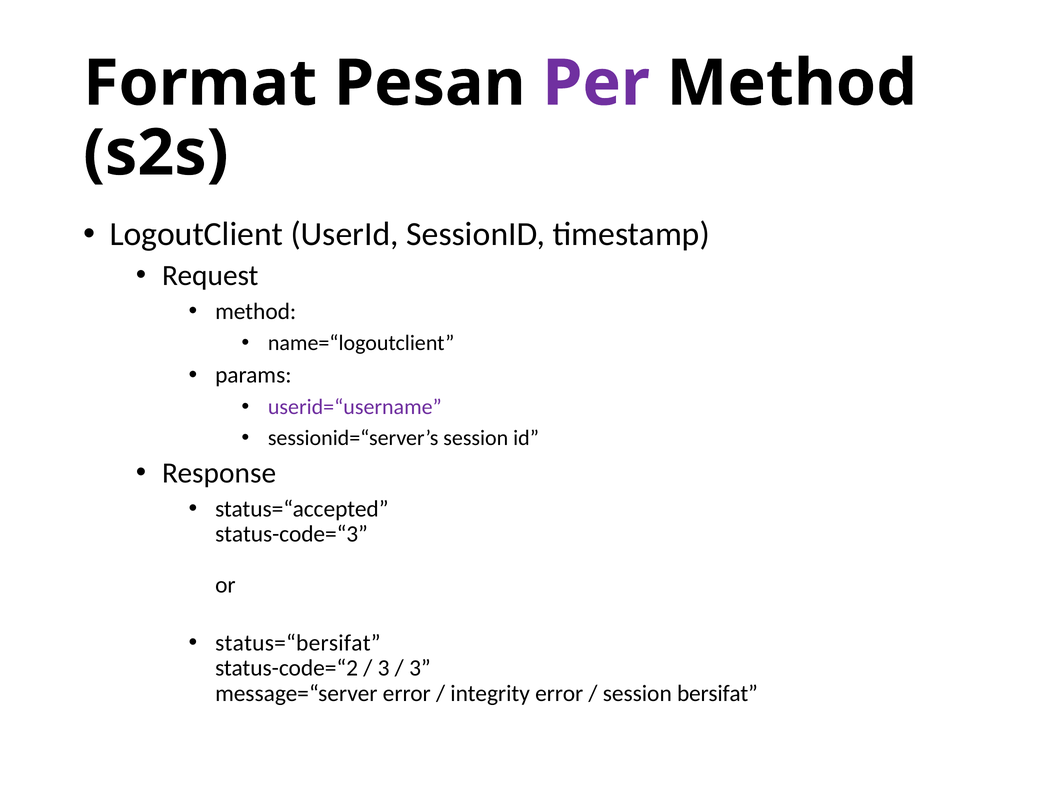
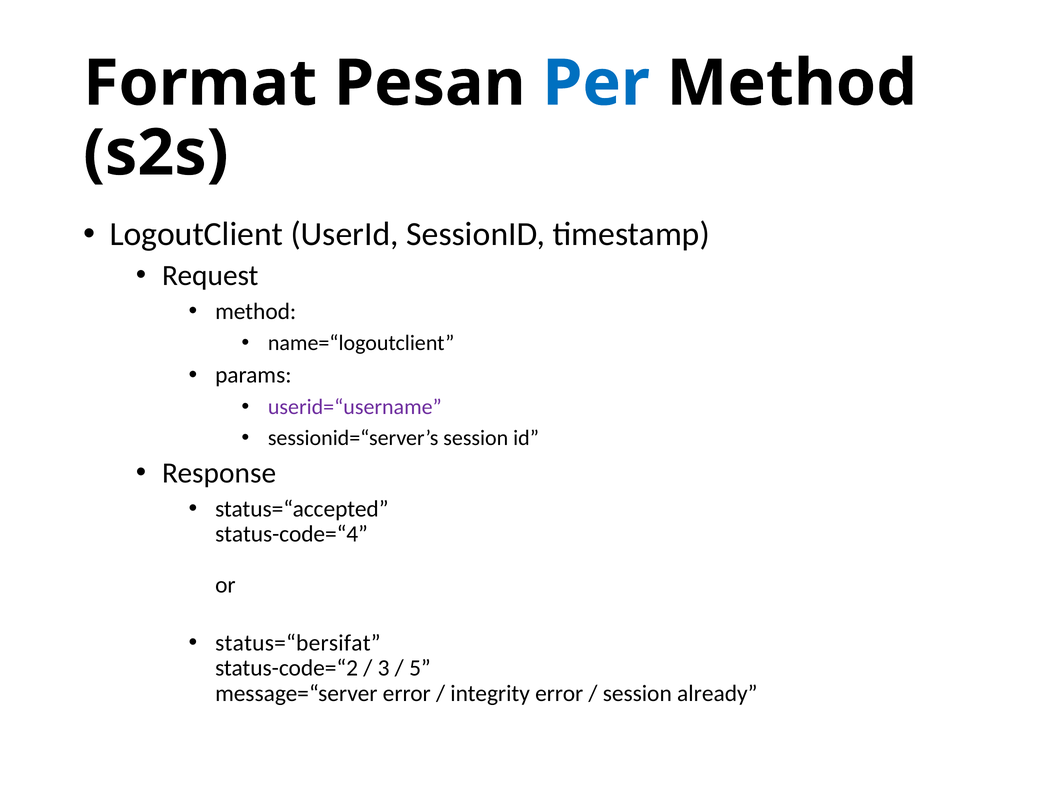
Per colour: purple -> blue (596, 83)
status-code=“3: status-code=“3 -> status-code=“4 (292, 534)
3: 3 -> 5 (420, 668)
bersifat: bersifat -> already (717, 693)
